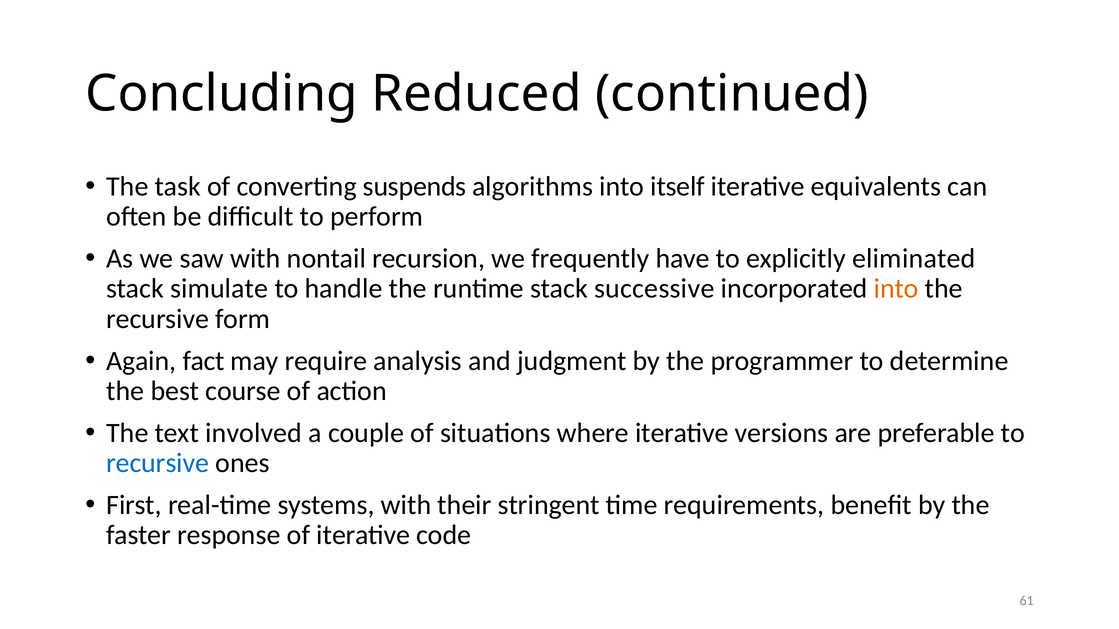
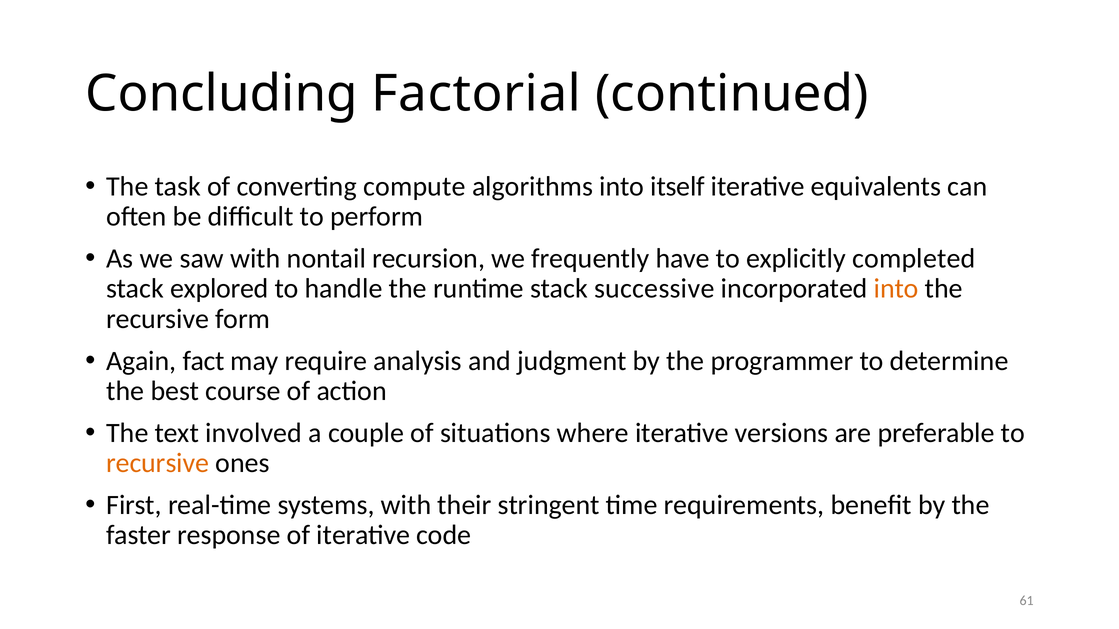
Reduced: Reduced -> Factorial (476, 94)
suspends: suspends -> compute (414, 187)
eliminated: eliminated -> completed (914, 259)
simulate: simulate -> explored (219, 289)
recursive colour: blue -> orange (158, 463)
